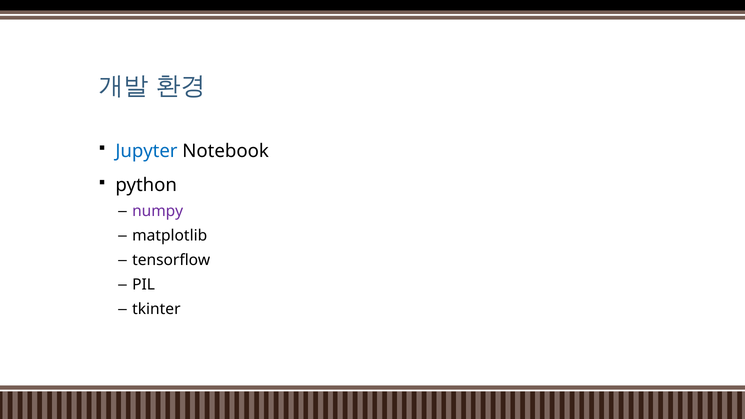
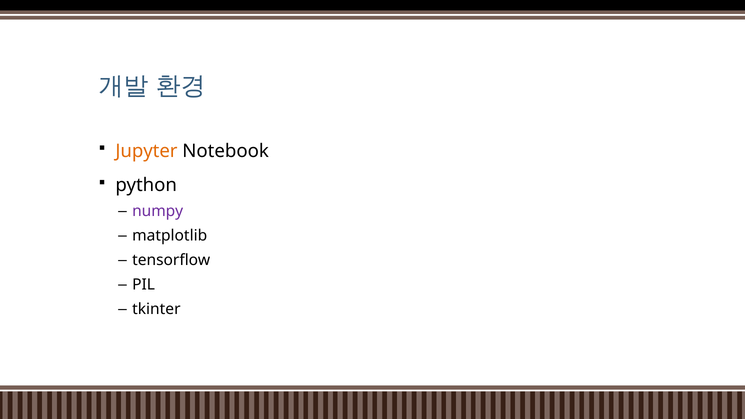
Jupyter colour: blue -> orange (146, 151)
